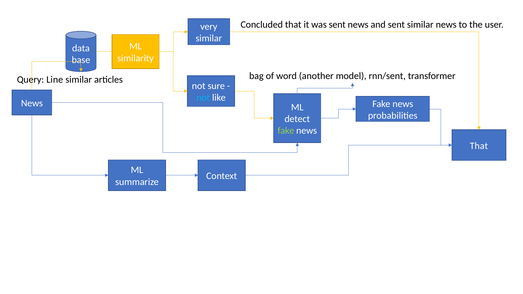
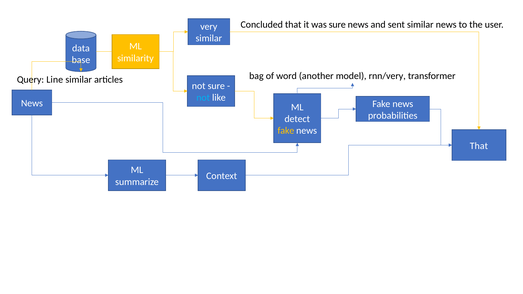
was sent: sent -> sure (337, 24)
rnn/sent: rnn/sent -> rnn/very (387, 76)
fake colour: light green -> yellow (286, 131)
